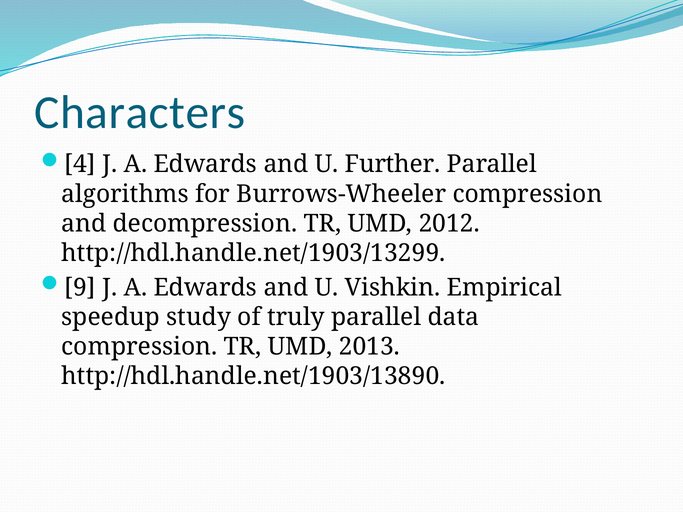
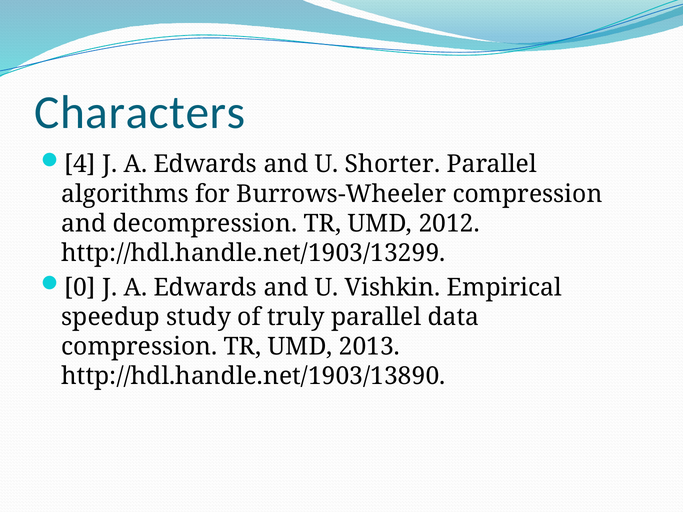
Further: Further -> Shorter (392, 164)
9: 9 -> 0 (80, 288)
